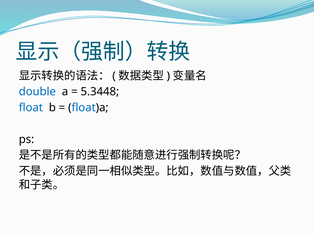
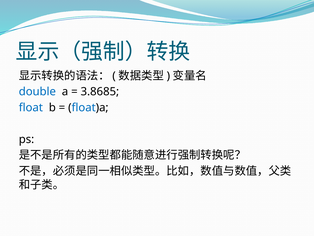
5.3448: 5.3448 -> 3.8685 (100, 91)
